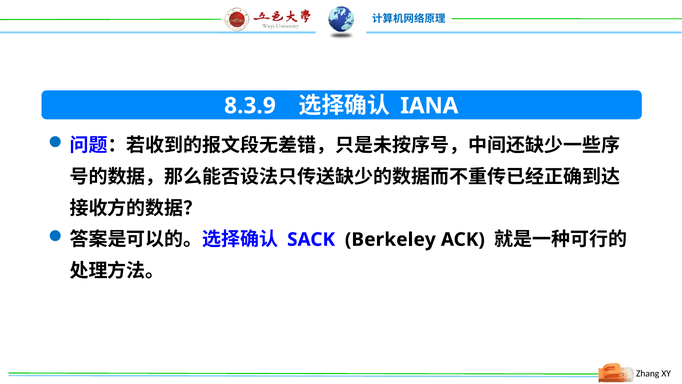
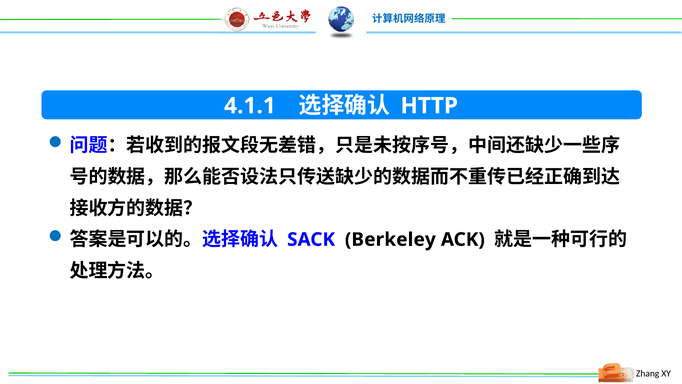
8.3.9: 8.3.9 -> 4.1.1 (250, 106)
IANA: IANA -> HTTP (429, 106)
